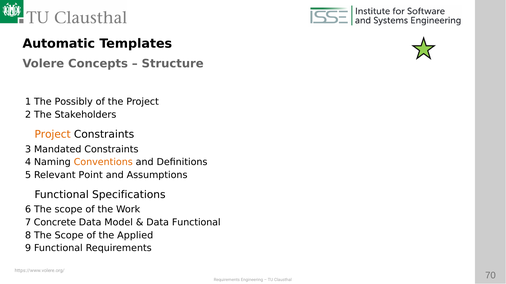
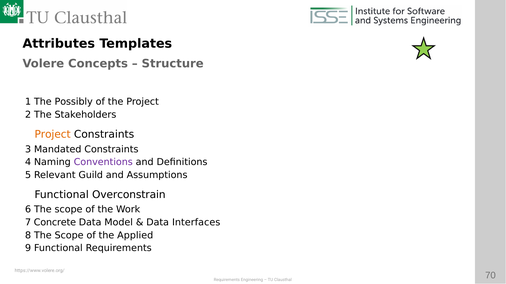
Automatic: Automatic -> Attributes (59, 44)
Conventions colour: orange -> purple (103, 162)
Point: Point -> Guild (91, 175)
Specifications: Specifications -> Overconstrain (129, 195)
Data Functional: Functional -> Interfaces (196, 223)
